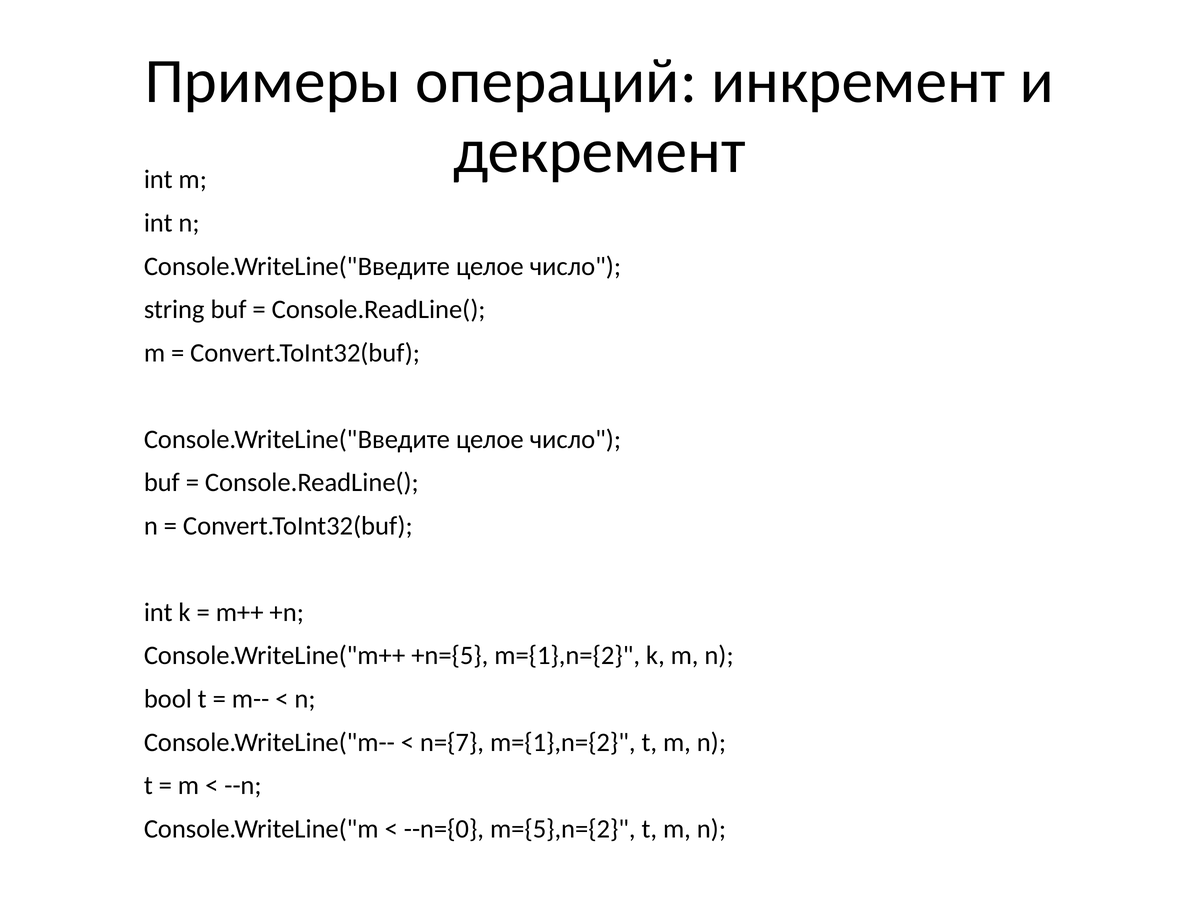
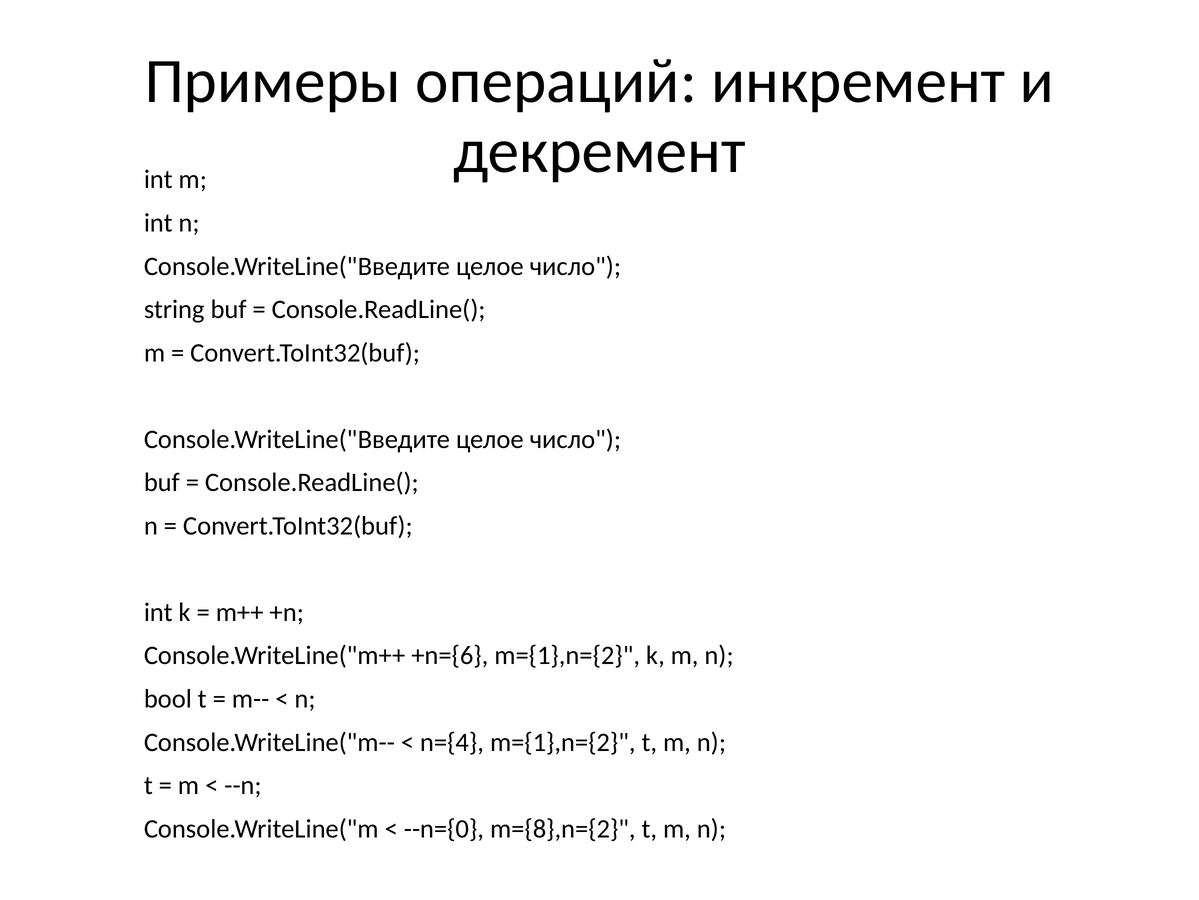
+n={5: +n={5 -> +n={6 (450, 655)
n={7: n={7 -> n={4 (452, 742)
m={5},n={2: m={5},n={2 -> m={8},n={2 (563, 828)
